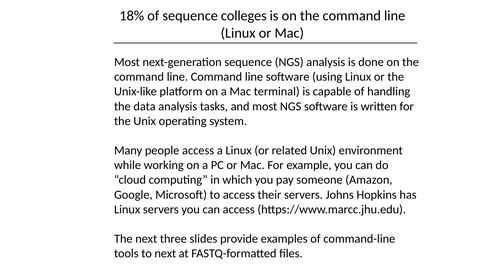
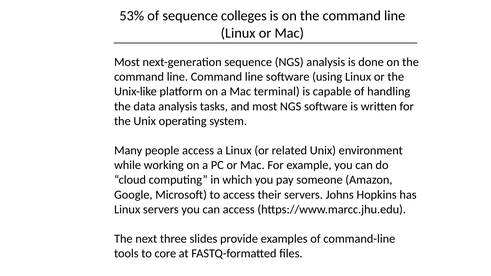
18%: 18% -> 53% (132, 16)
to next: next -> core (165, 254)
